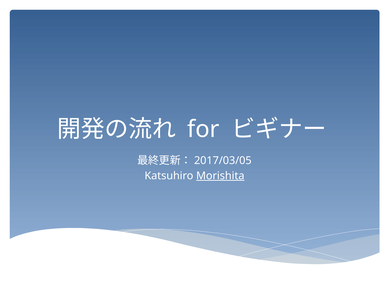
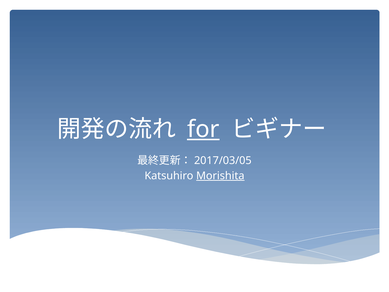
for underline: none -> present (203, 129)
